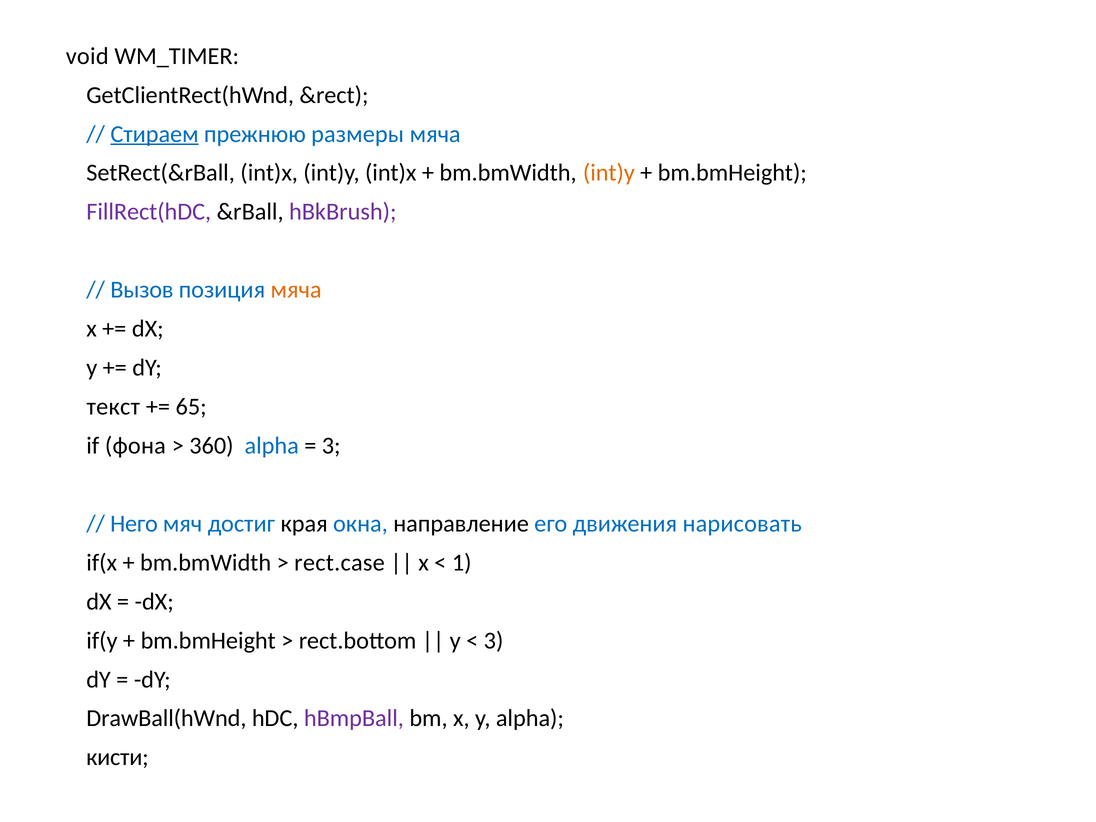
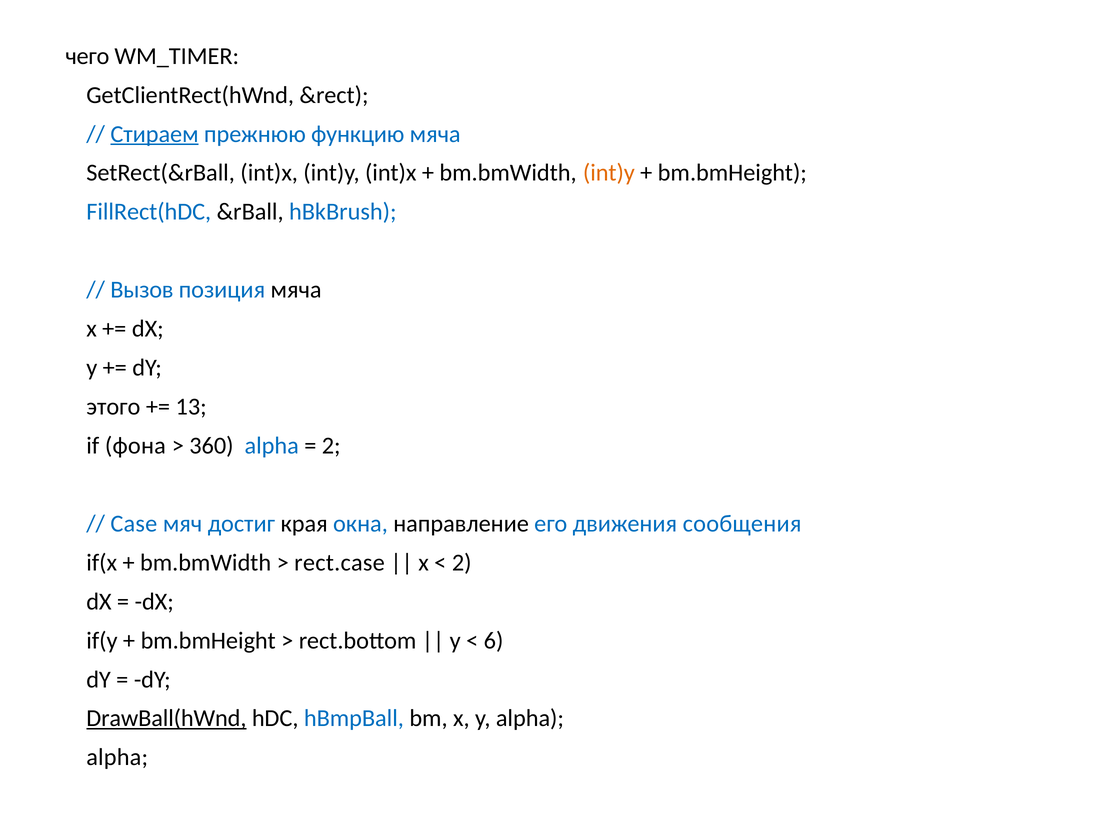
void: void -> чего (87, 56)
размеры: размеры -> функцию (358, 134)
FillRect(hDC colour: purple -> blue (149, 212)
hBkBrush colour: purple -> blue (343, 212)
мяча colour: orange -> black (296, 290)
текст: текст -> этого (113, 407)
65: 65 -> 13 (191, 407)
3: 3 -> 2 (331, 446)
Него: Него -> Case (134, 524)
нарисовать: нарисовать -> сообщения (742, 524)
1: 1 -> 2 (462, 563)
3: 3 -> 6 (494, 641)
DrawBall(hWnd underline: none -> present (166, 718)
hBmpBall colour: purple -> blue (354, 718)
кисти: кисти -> alpha (117, 757)
